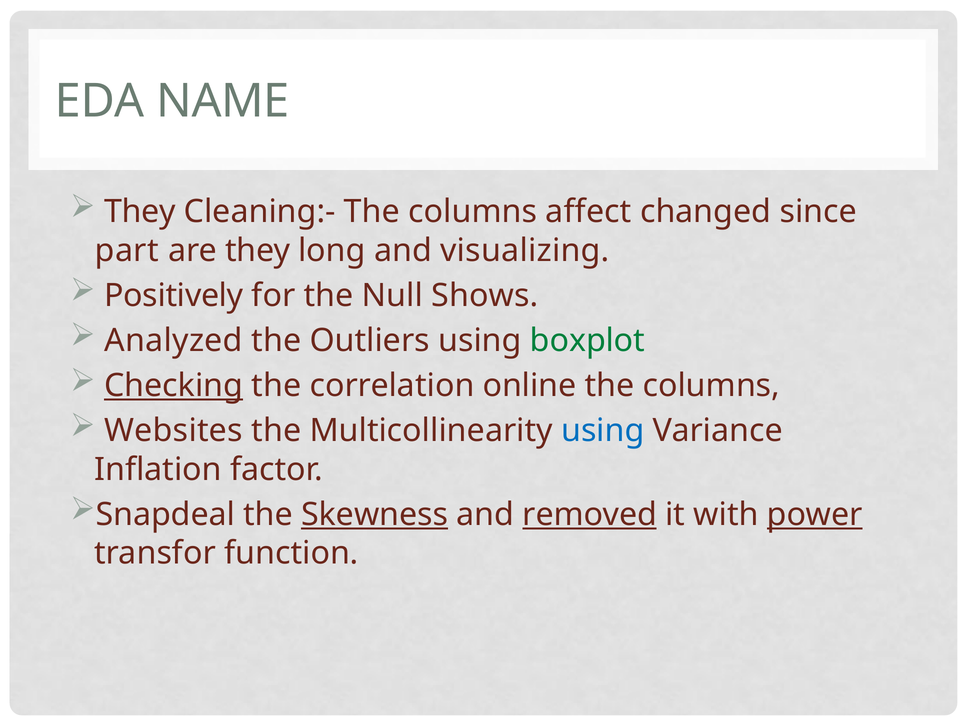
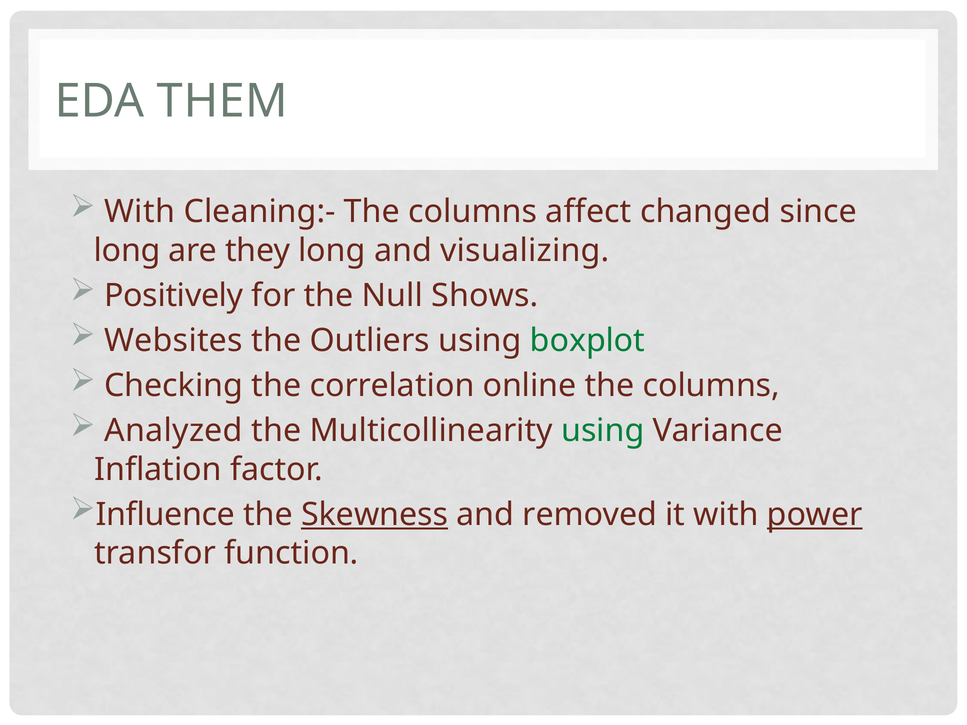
NAME: NAME -> THEM (222, 101)
They: They -> With (140, 212)
part: part -> long (127, 250)
Analyzed: Analyzed -> Websites (173, 341)
Checking underline: present -> none (174, 386)
Websites: Websites -> Analyzed (173, 431)
using colour: blue -> green (603, 431)
Snapdeal: Snapdeal -> Influence (165, 515)
removed underline: present -> none (590, 515)
